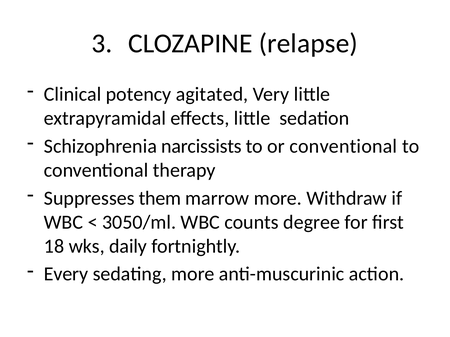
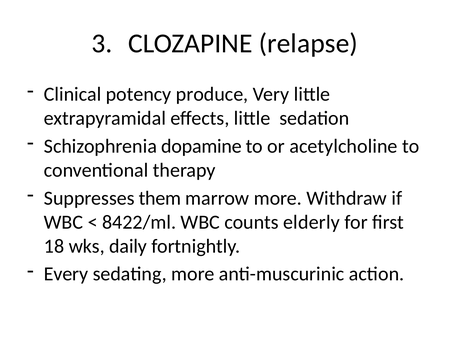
agitated: agitated -> produce (212, 94)
narcissists: narcissists -> dopamine (201, 146)
or conventional: conventional -> acetylcholine (343, 146)
3050/ml: 3050/ml -> 8422/ml (139, 222)
degree: degree -> elderly (311, 222)
